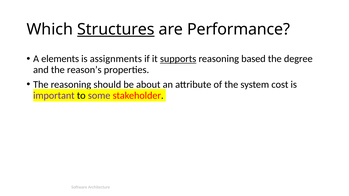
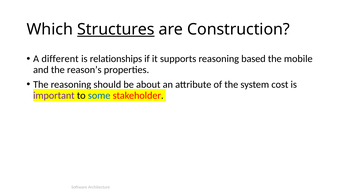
Performance: Performance -> Construction (239, 29)
elements: elements -> different (60, 59)
assignments: assignments -> relationships (116, 59)
supports underline: present -> none (178, 59)
degree: degree -> mobile (298, 59)
some colour: purple -> blue (99, 96)
